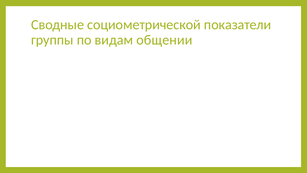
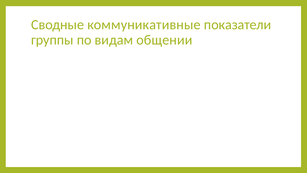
социометрической: социометрической -> коммуникативные (144, 25)
